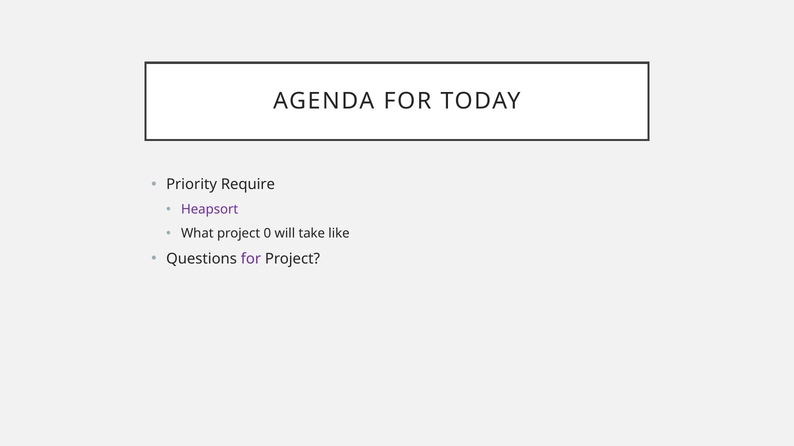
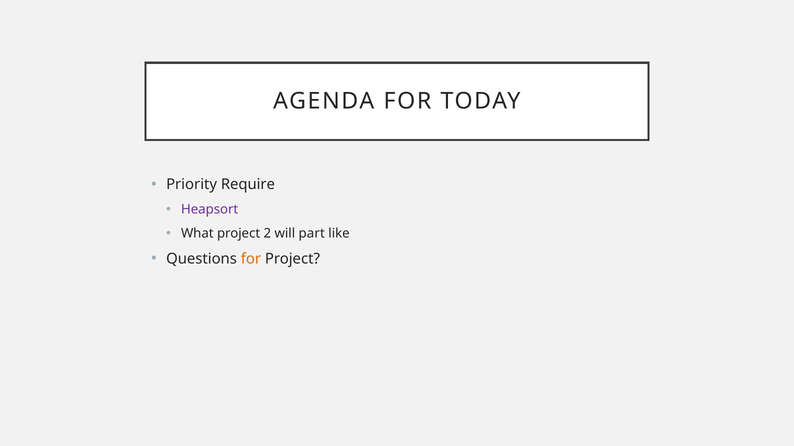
0: 0 -> 2 (267, 234)
take: take -> part (312, 234)
for colour: purple -> orange (251, 259)
